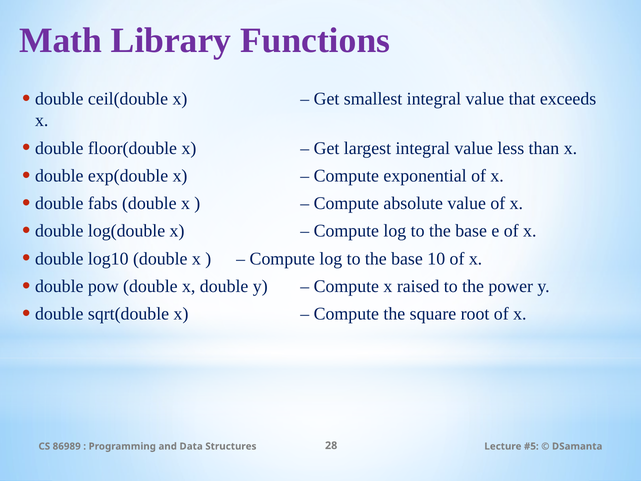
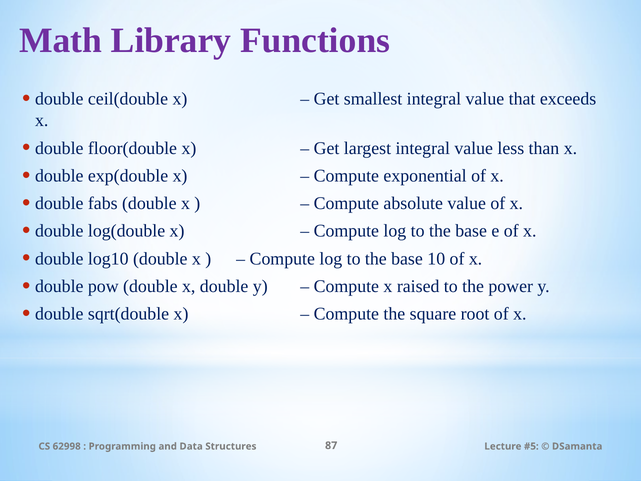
86989: 86989 -> 62998 (67, 446)
28: 28 -> 87 (331, 445)
